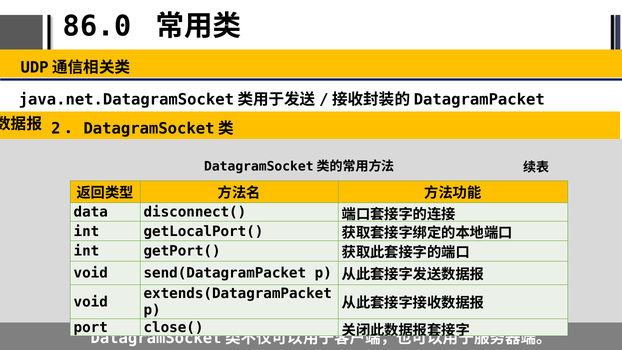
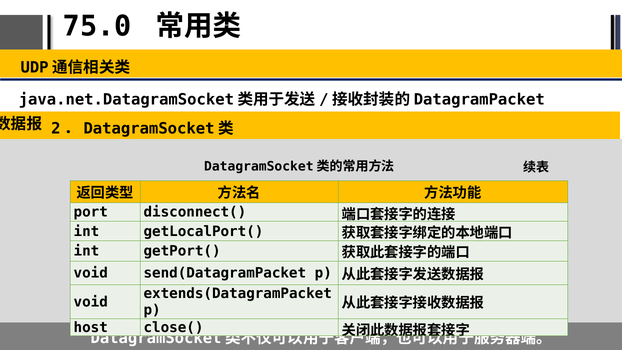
86.0: 86.0 -> 75.0 (97, 26)
data: data -> port (91, 212)
port: port -> host (91, 328)
